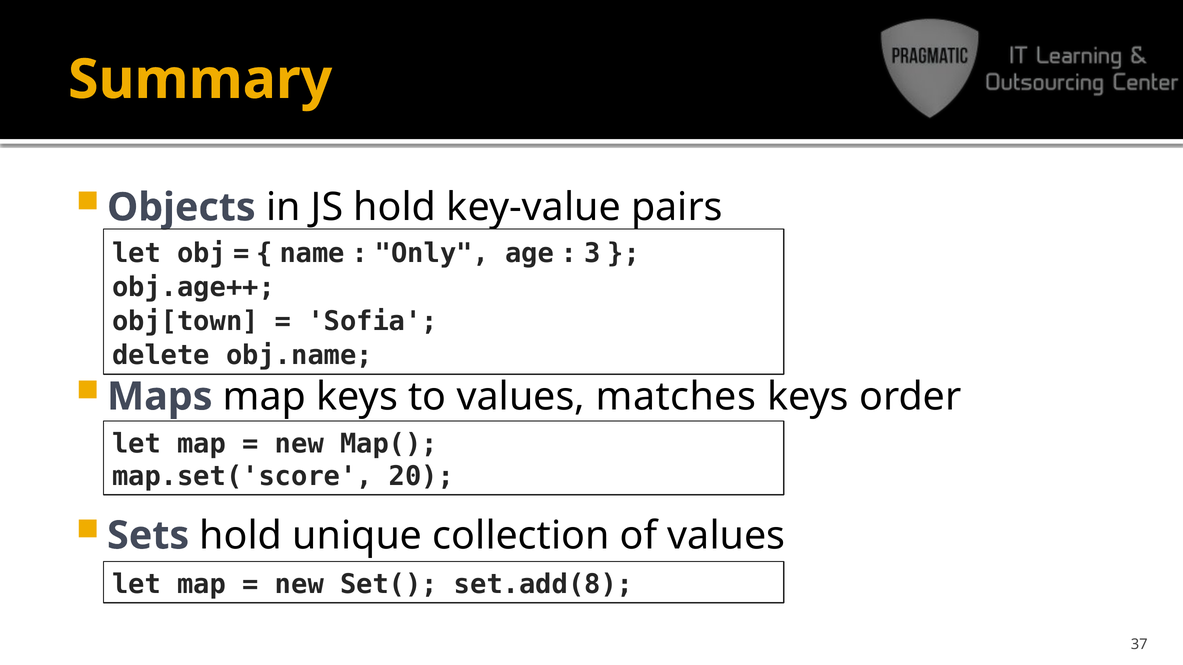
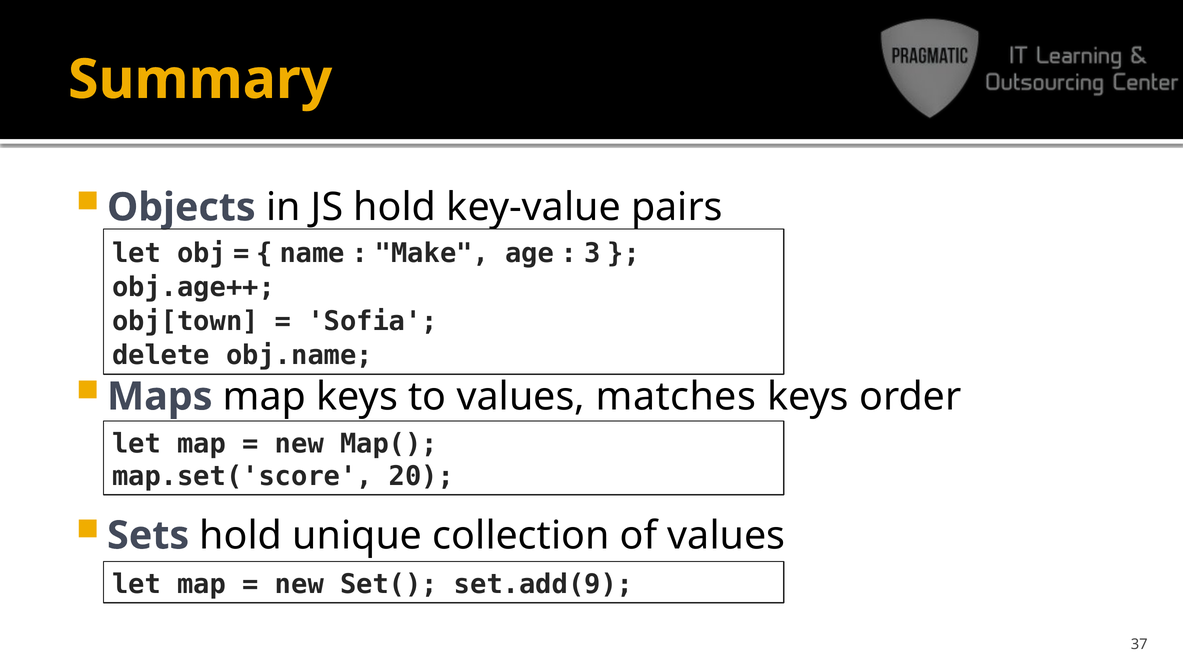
Only: Only -> Make (432, 253)
set.add(8: set.add(8 -> set.add(9 (544, 585)
